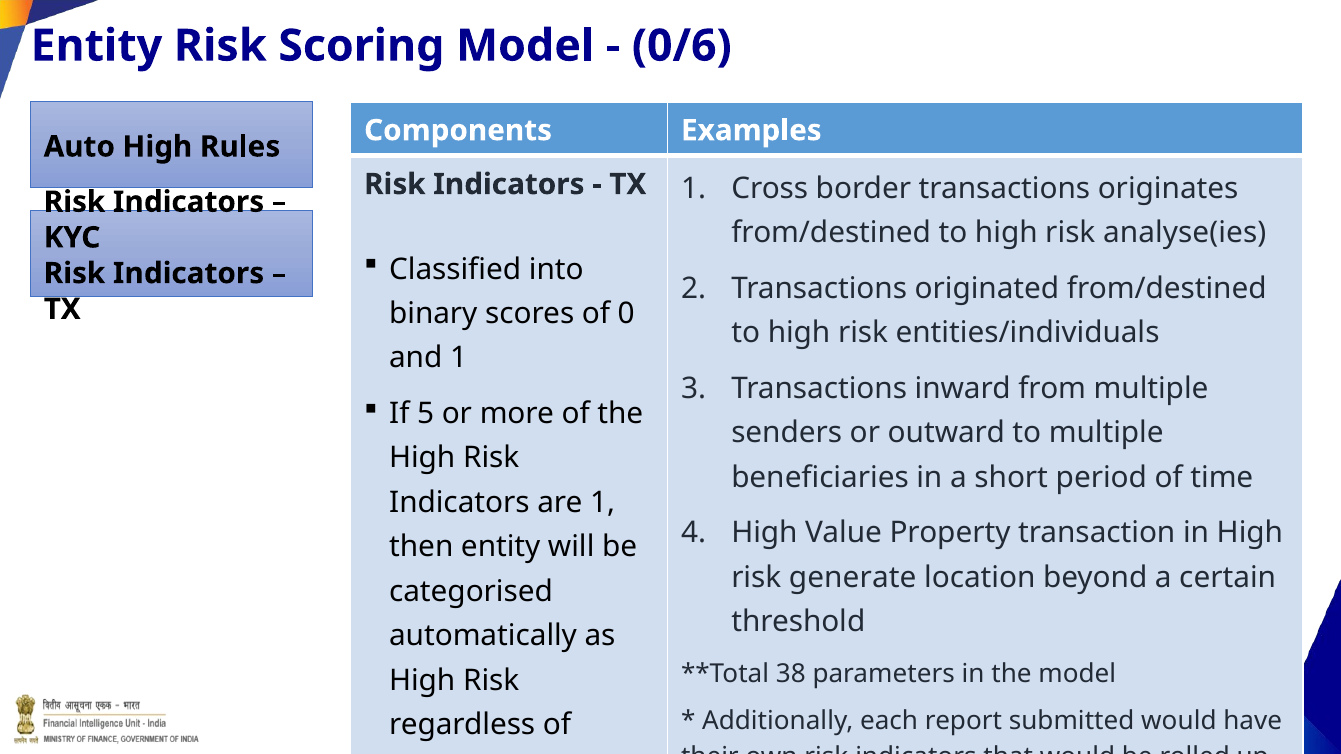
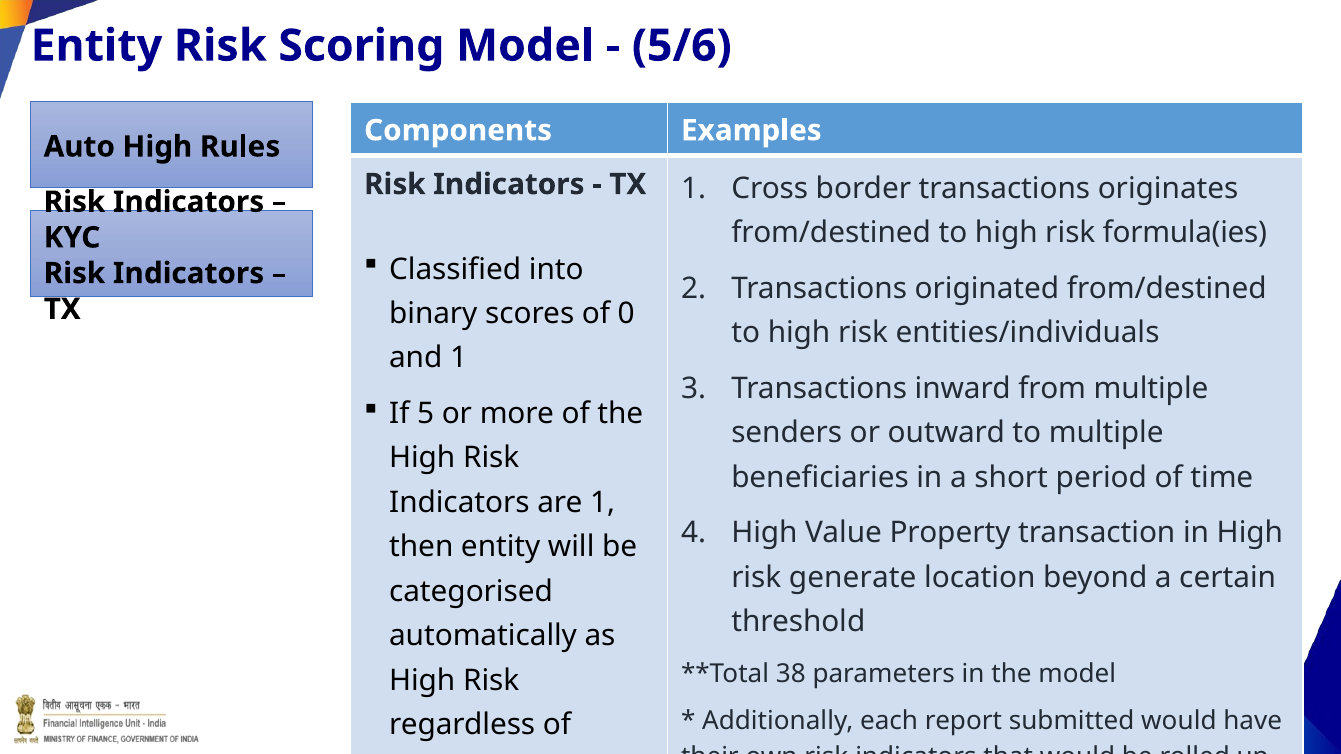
0/6: 0/6 -> 5/6 (682, 46)
analyse(ies: analyse(ies -> formula(ies (1185, 233)
